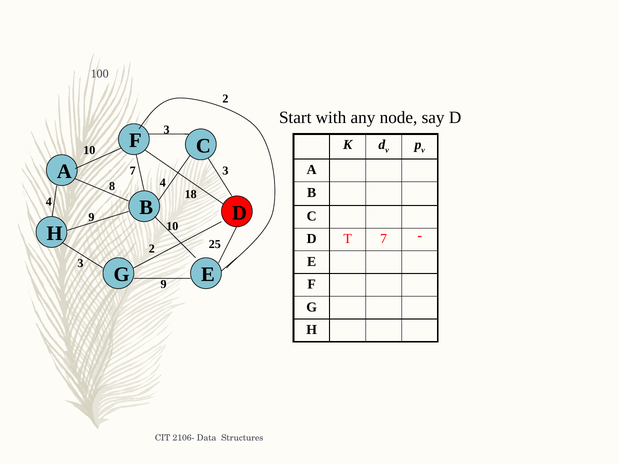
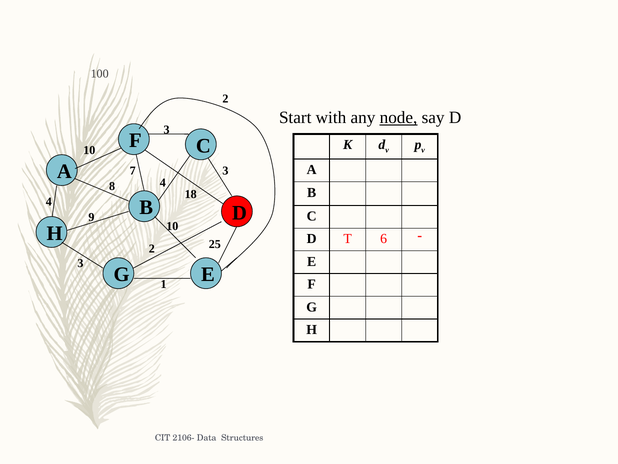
node underline: none -> present (399, 118)
T 7: 7 -> 6 (384, 239)
G 9: 9 -> 1 (164, 284)
